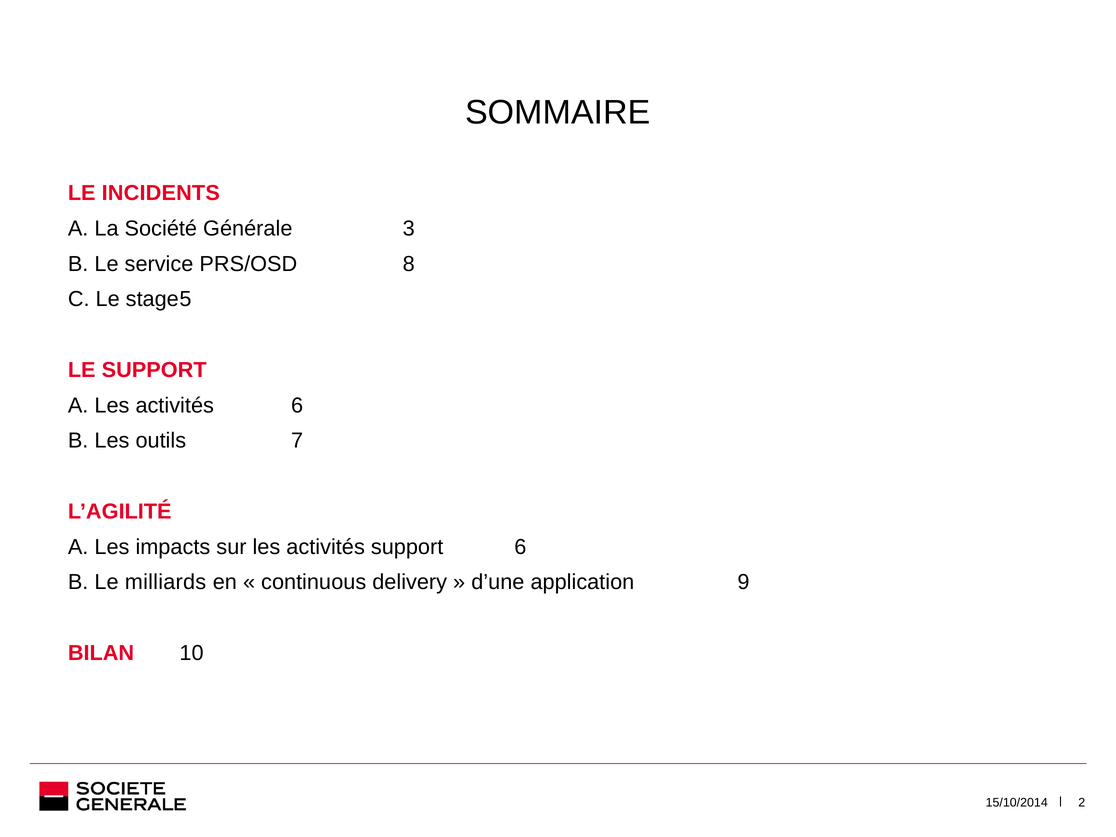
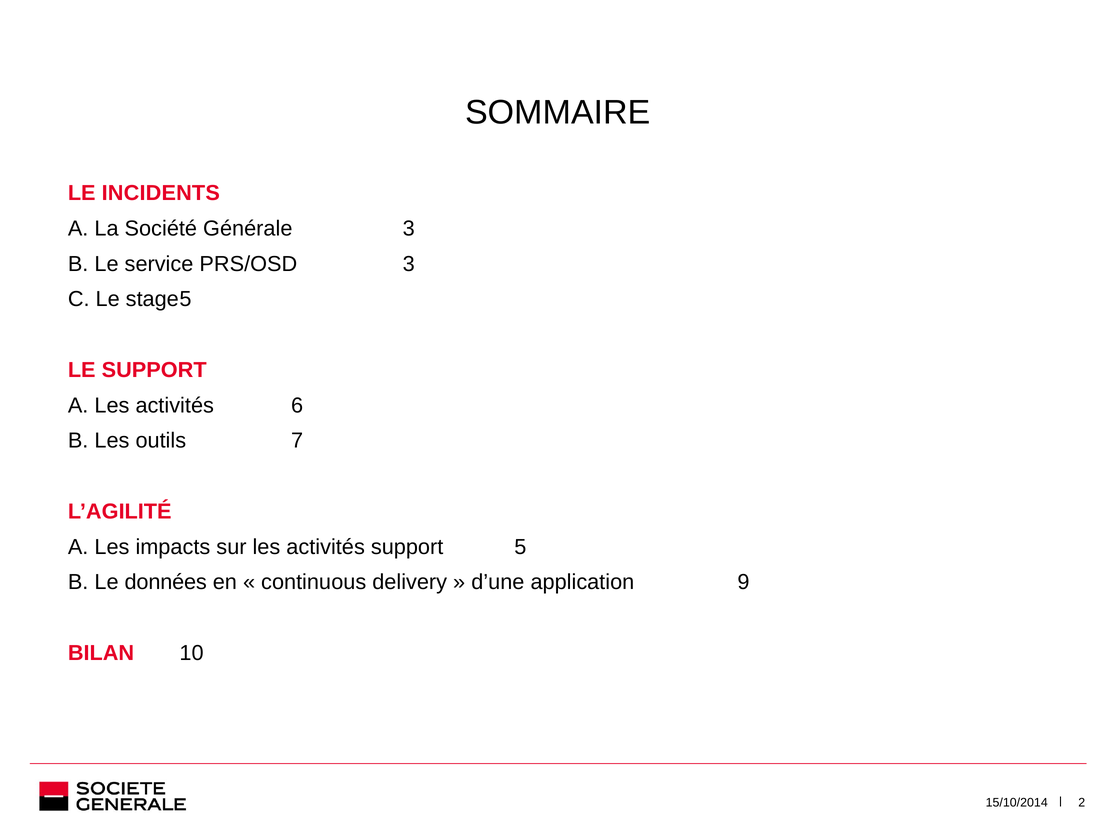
PRS/OSD 8: 8 -> 3 (409, 264)
support 6: 6 -> 5 (520, 547)
milliards: milliards -> données (166, 582)
